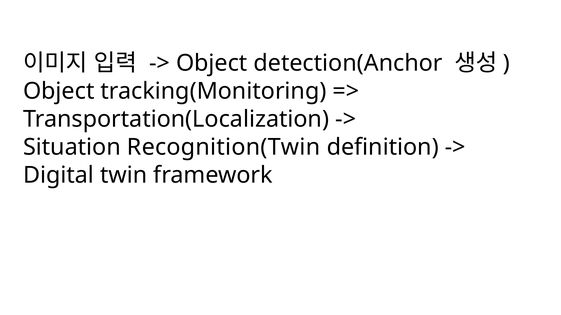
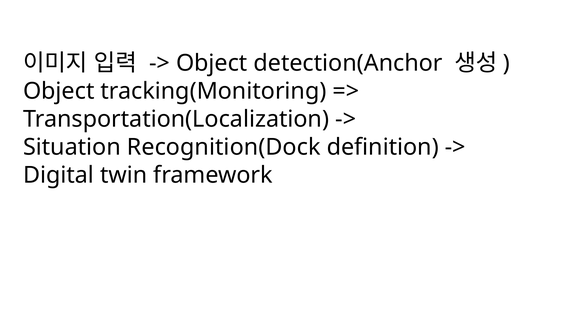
Recognition(Twin: Recognition(Twin -> Recognition(Dock (224, 147)
